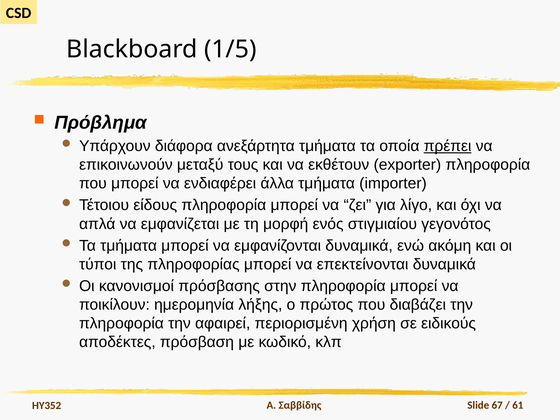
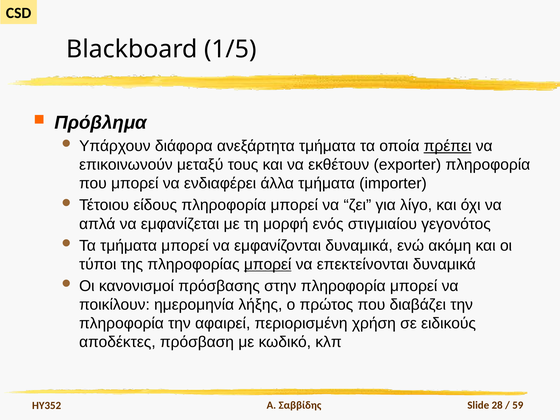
μπορεί underline: none -> present (268, 264)
67: 67 -> 28 (497, 405)
61: 61 -> 59 (518, 405)
